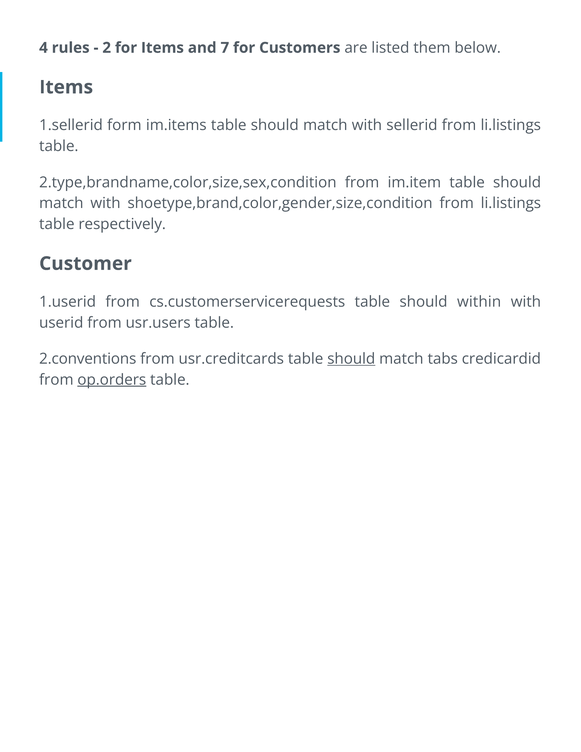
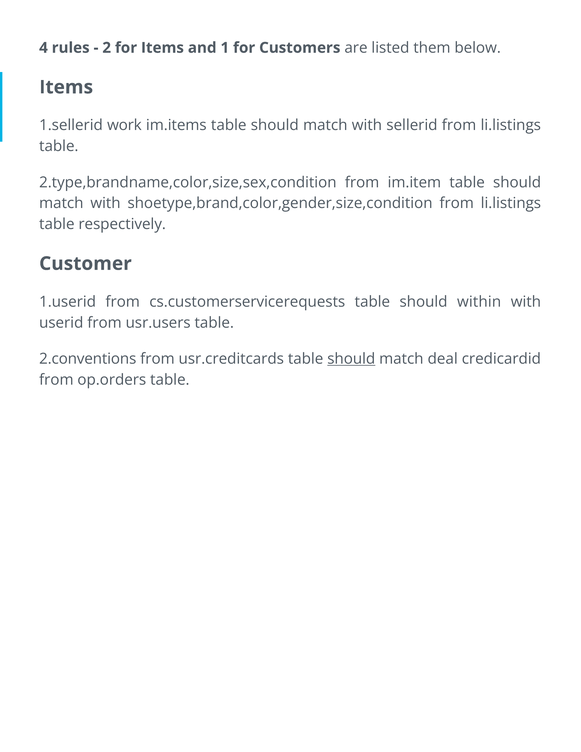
7: 7 -> 1 (225, 48)
form: form -> work (124, 125)
tabs: tabs -> deal (443, 359)
op.orders underline: present -> none (112, 380)
